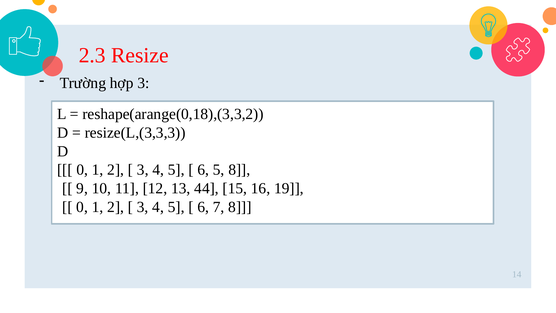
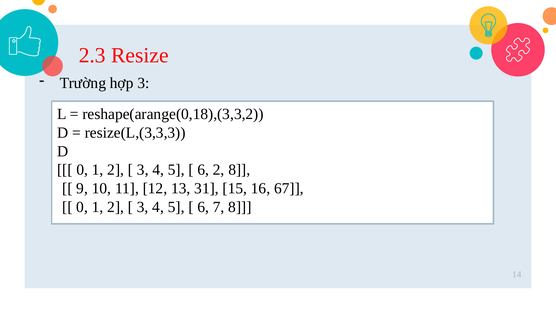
6 5: 5 -> 2 (219, 170)
44: 44 -> 31 (207, 188)
19: 19 -> 67 (289, 188)
